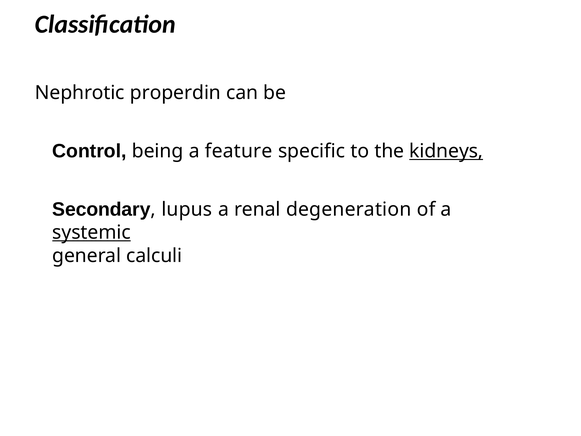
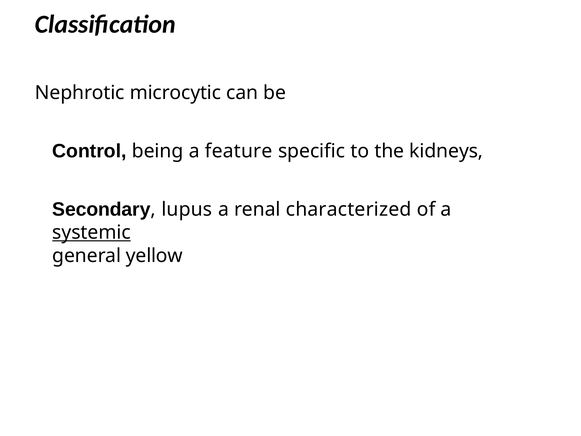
properdin: properdin -> microcytic (175, 93)
kidneys underline: present -> none (446, 151)
degeneration: degeneration -> characterized (349, 209)
calculi: calculi -> yellow (154, 256)
